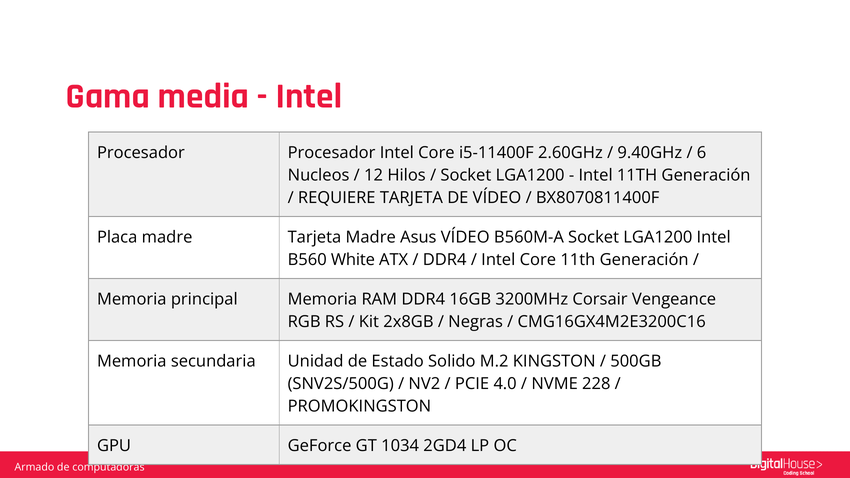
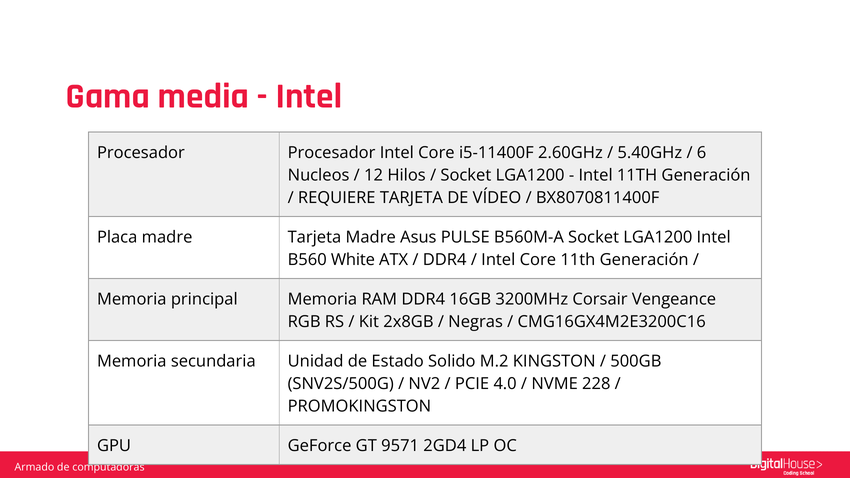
9.40GHz: 9.40GHz -> 5.40GHz (650, 153)
Asus VÍDEO: VÍDEO -> PULSE (465, 237)
1034: 1034 -> 9571 (400, 446)
